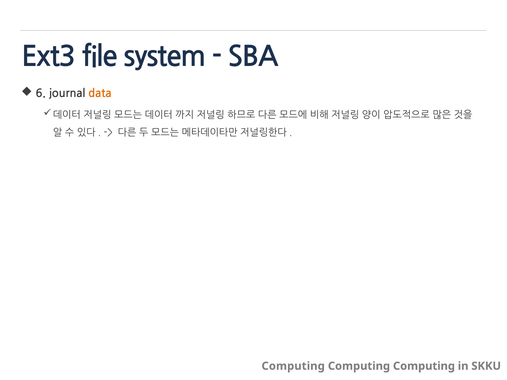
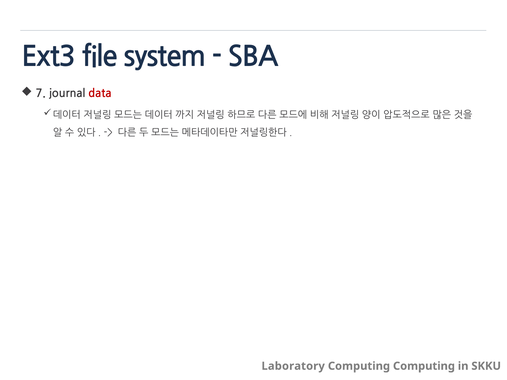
6: 6 -> 7 (41, 94)
data colour: orange -> red (100, 94)
Computing: Computing -> Laboratory (293, 366)
